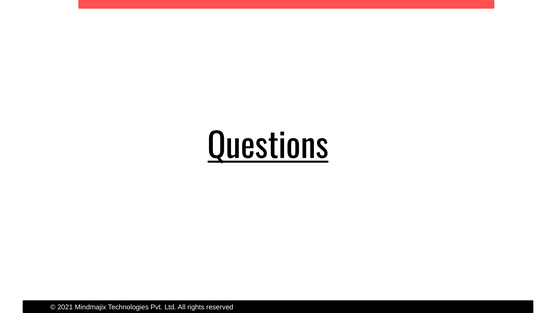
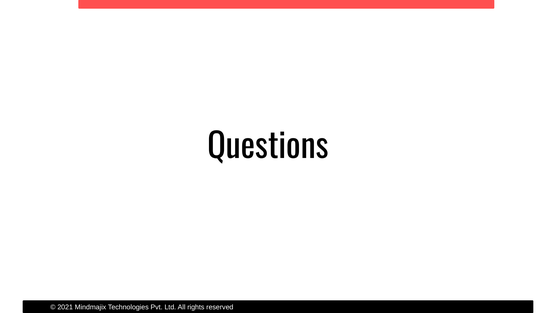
Questions underline: present -> none (268, 147)
